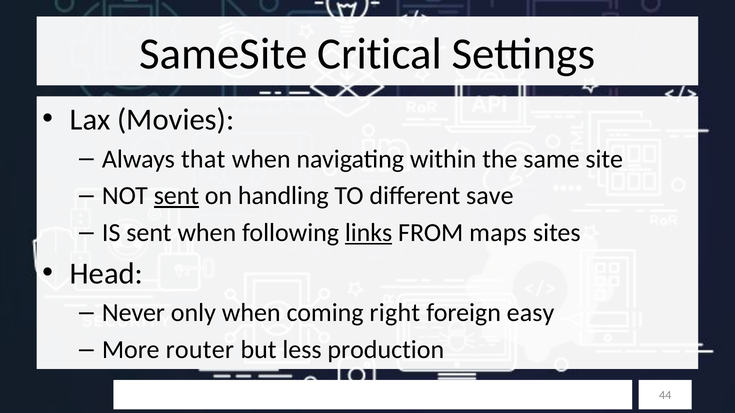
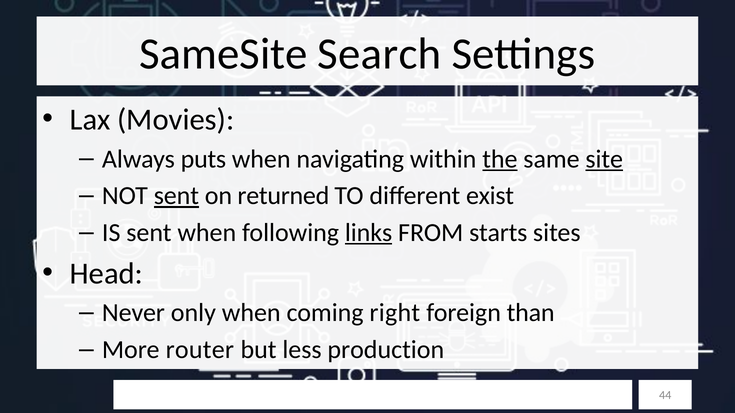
Critical: Critical -> Search (379, 54)
that: that -> puts (203, 159)
the underline: none -> present (500, 159)
site underline: none -> present (604, 159)
handling: handling -> returned (283, 196)
save: save -> exist (490, 196)
maps: maps -> starts (498, 233)
easy: easy -> than (531, 313)
